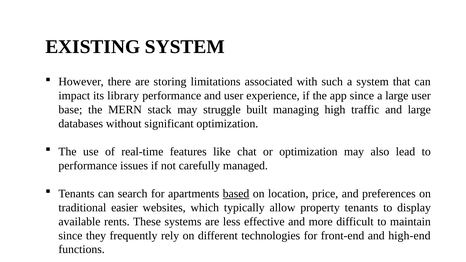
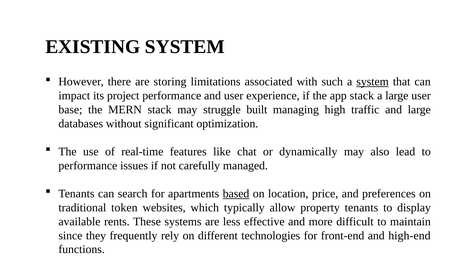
system underline: none -> present (373, 82)
library: library -> project (123, 96)
app since: since -> stack (362, 96)
or optimization: optimization -> dynamically (308, 152)
easier: easier -> token (124, 208)
